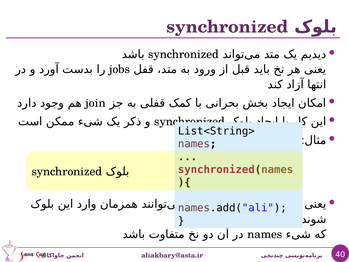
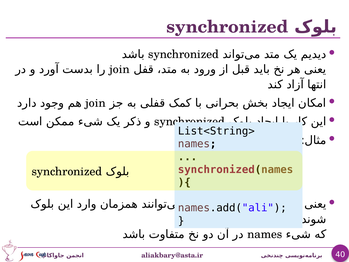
jobs: jobs -> join (119, 69)
